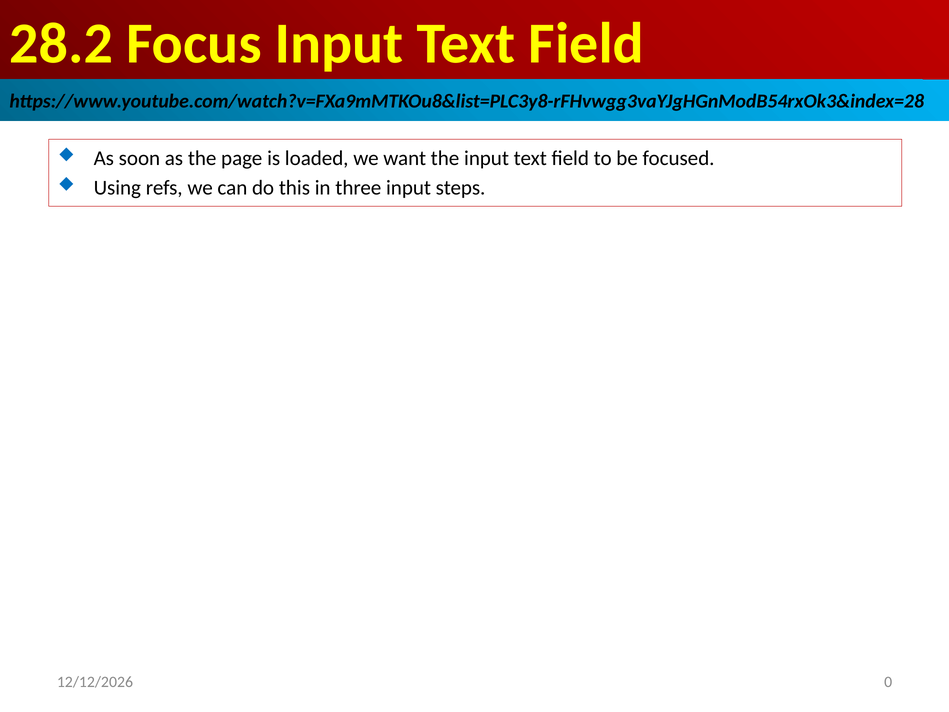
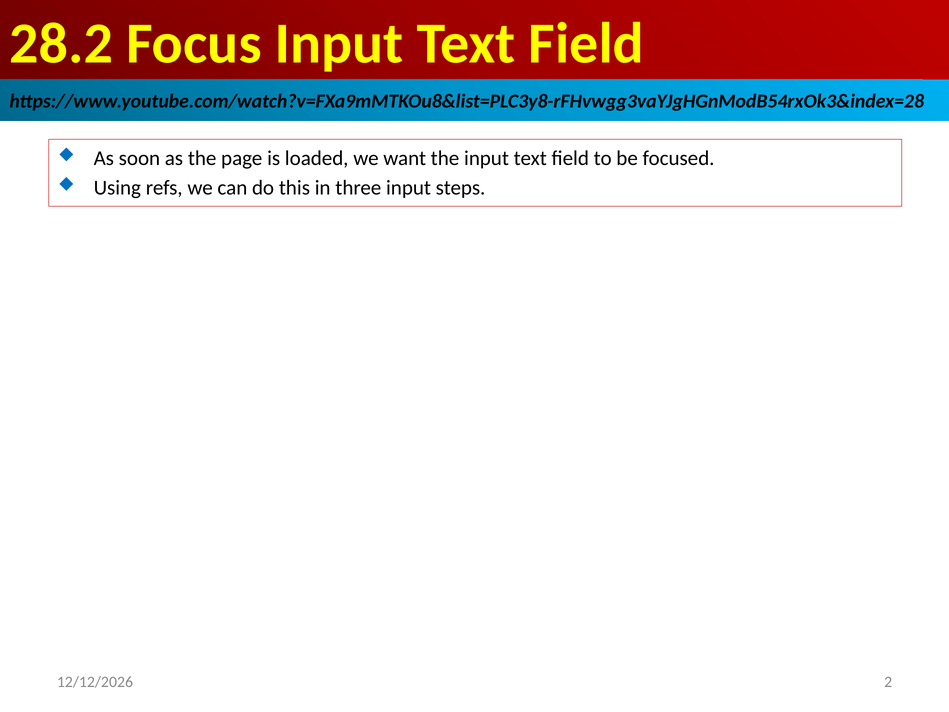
0: 0 -> 2 (888, 682)
